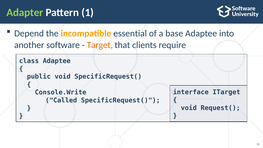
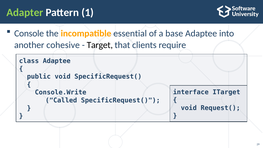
Depend: Depend -> Console (29, 33)
software: software -> cohesive (63, 45)
Target colour: orange -> black (100, 45)
